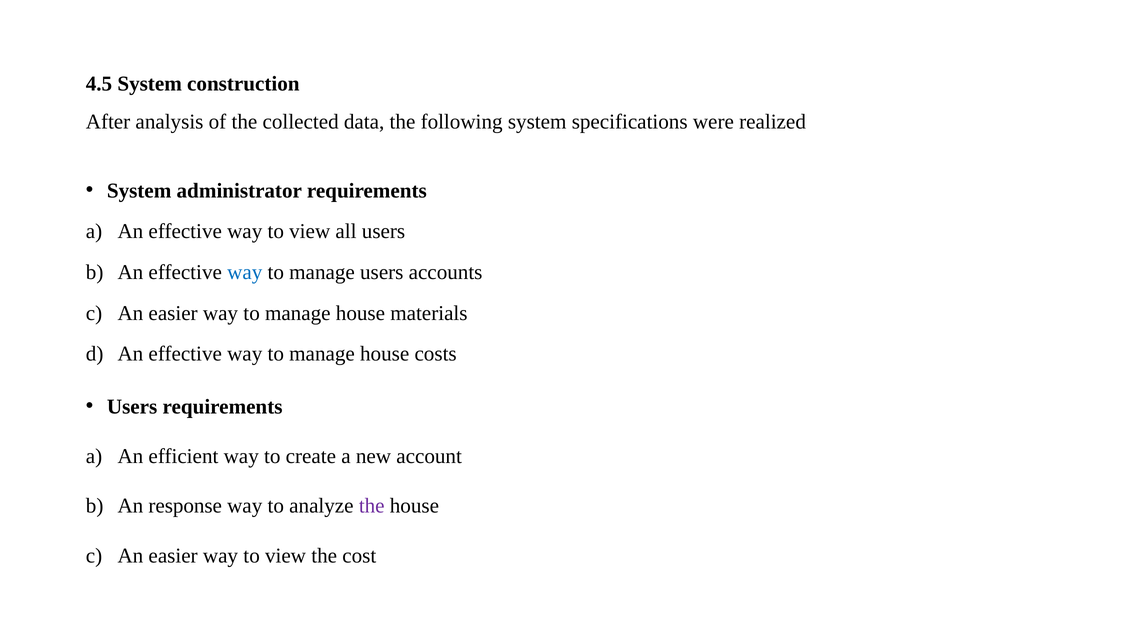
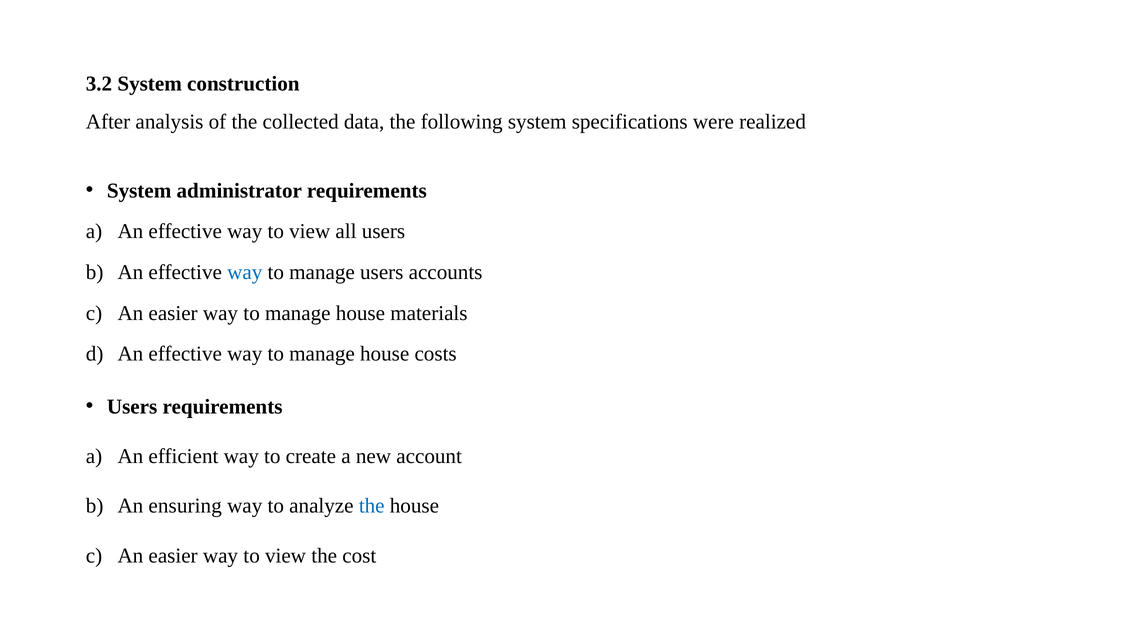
4.5: 4.5 -> 3.2 (99, 84)
response: response -> ensuring (185, 506)
the colour: purple -> blue (372, 506)
